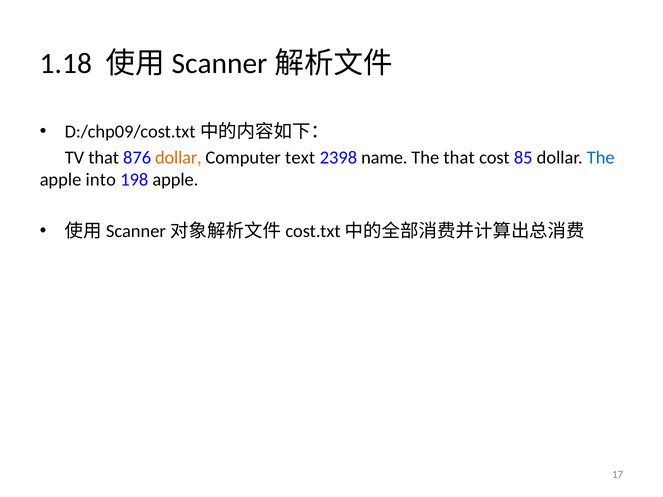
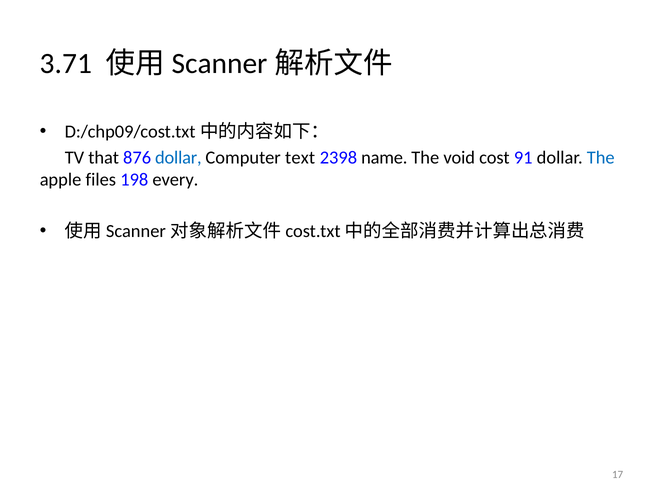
1.18: 1.18 -> 3.71 (66, 63)
dollar colour: orange -> blue (178, 158)
The that: that -> void (459, 158)
85: 85 -> 91 (523, 158)
into: into -> files (101, 180)
198 apple: apple -> every (175, 180)
